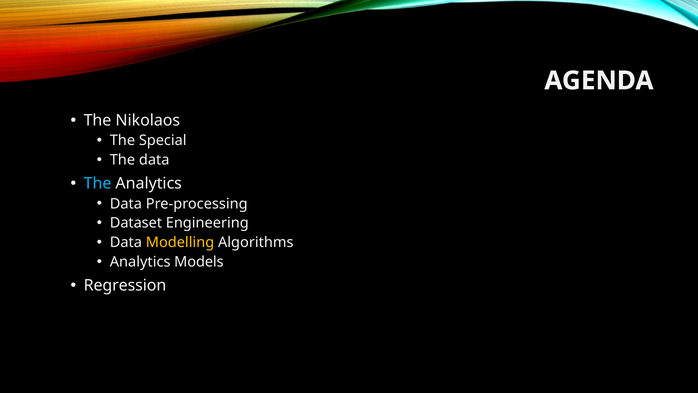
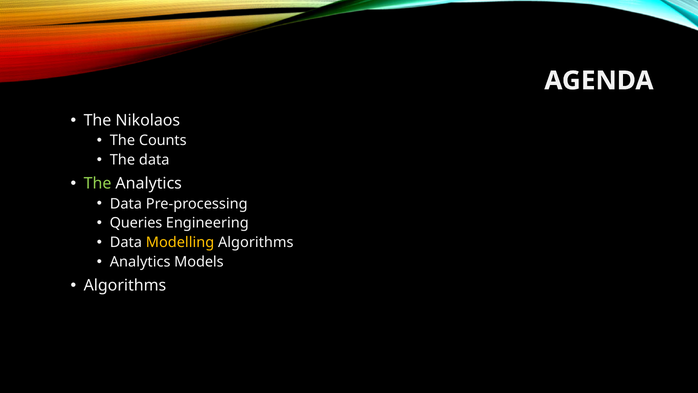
Special: Special -> Counts (163, 140)
The colour: light blue -> light green (98, 183)
Dataset: Dataset -> Queries (136, 223)
Regression: Regression -> Algorithms (125, 285)
